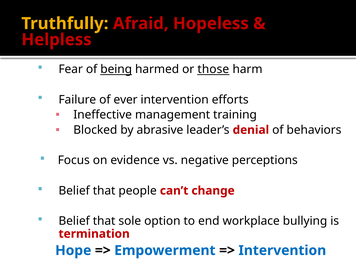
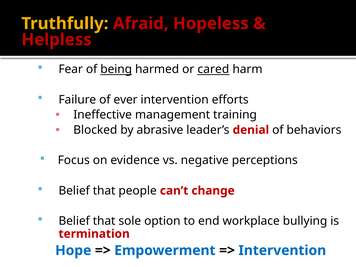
those: those -> cared (213, 69)
